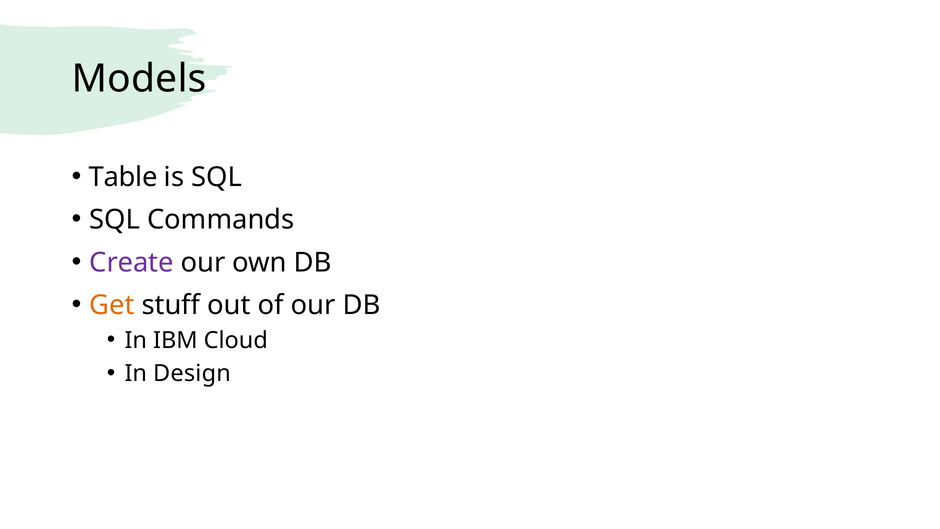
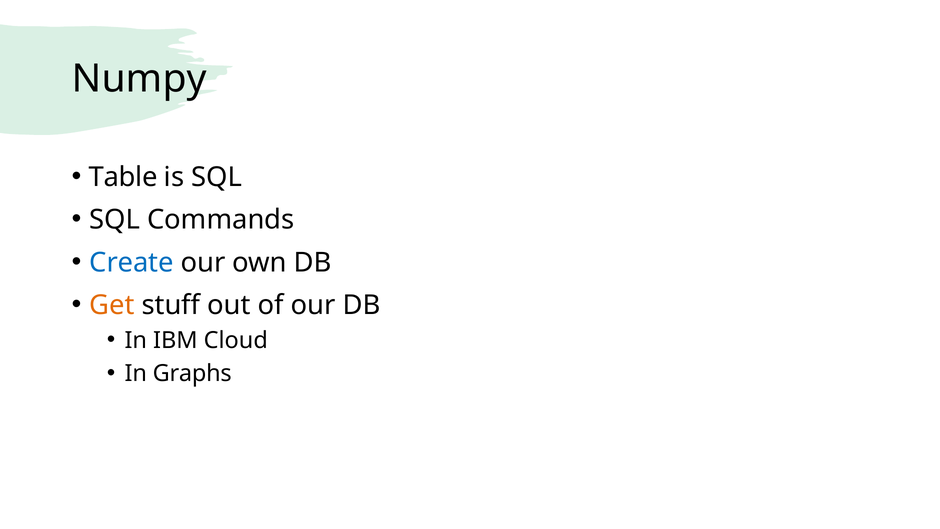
Models: Models -> Numpy (139, 79)
Create colour: purple -> blue (131, 262)
Design: Design -> Graphs (192, 373)
